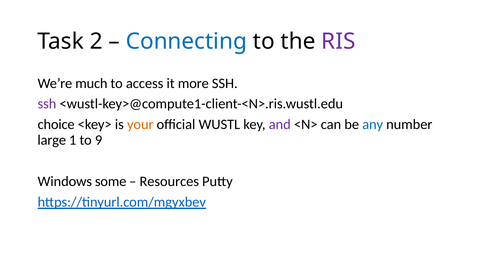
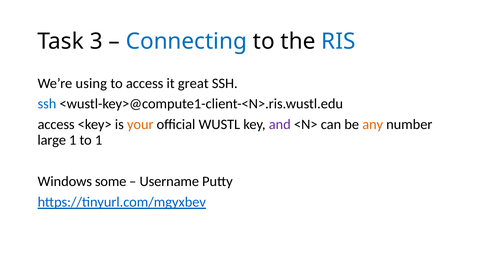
2: 2 -> 3 (96, 41)
RIS colour: purple -> blue (338, 41)
much: much -> using (91, 83)
more: more -> great (193, 83)
ssh colour: purple -> blue (47, 104)
choice: choice -> access (56, 125)
any colour: blue -> orange (373, 125)
to 9: 9 -> 1 (99, 140)
Resources: Resources -> Username (169, 182)
